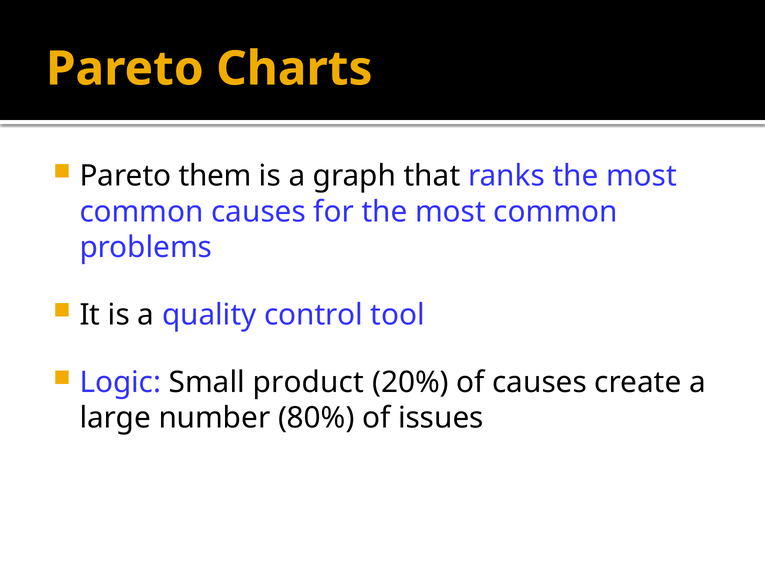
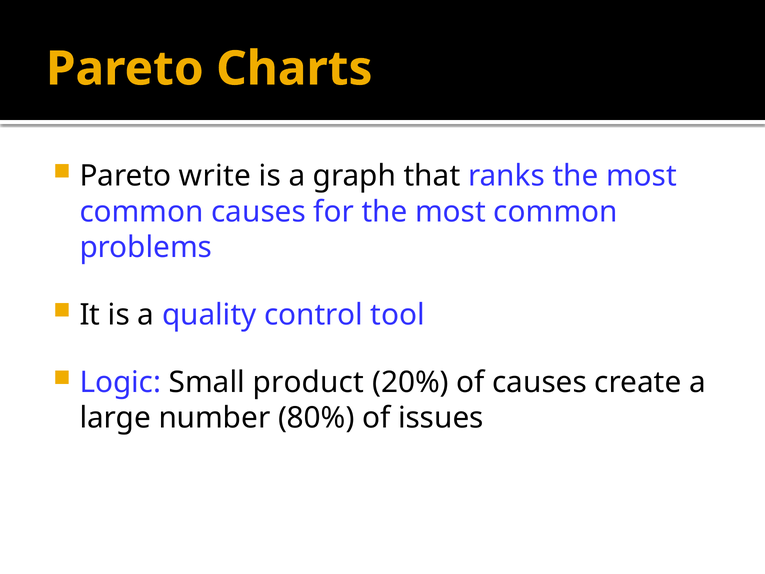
them: them -> write (215, 176)
